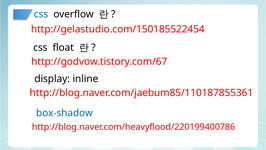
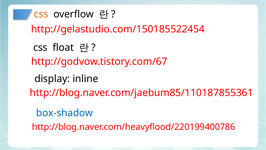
css colour: blue -> orange (41, 14)
